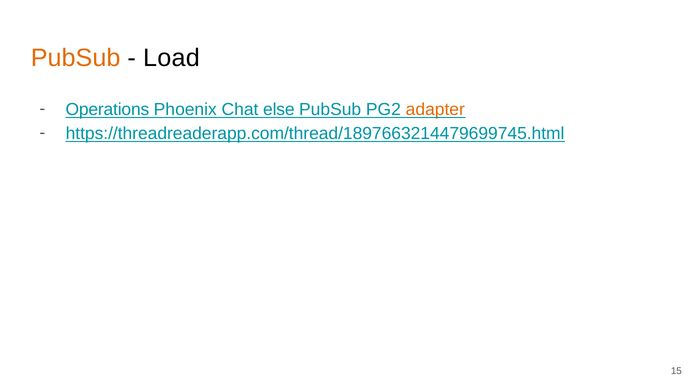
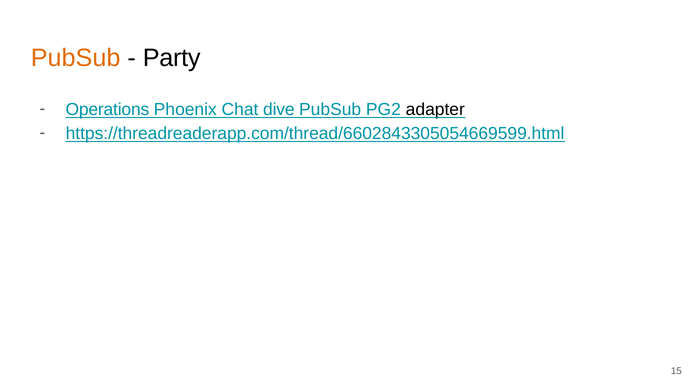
Load: Load -> Party (172, 58)
else: else -> dive (279, 110)
adapter colour: orange -> black (435, 110)
https://threadreaderapp.com/thread/1897663214479699745.html: https://threadreaderapp.com/thread/1897663214479699745.html -> https://threadreaderapp.com/thread/6602843305054669599.html (315, 134)
